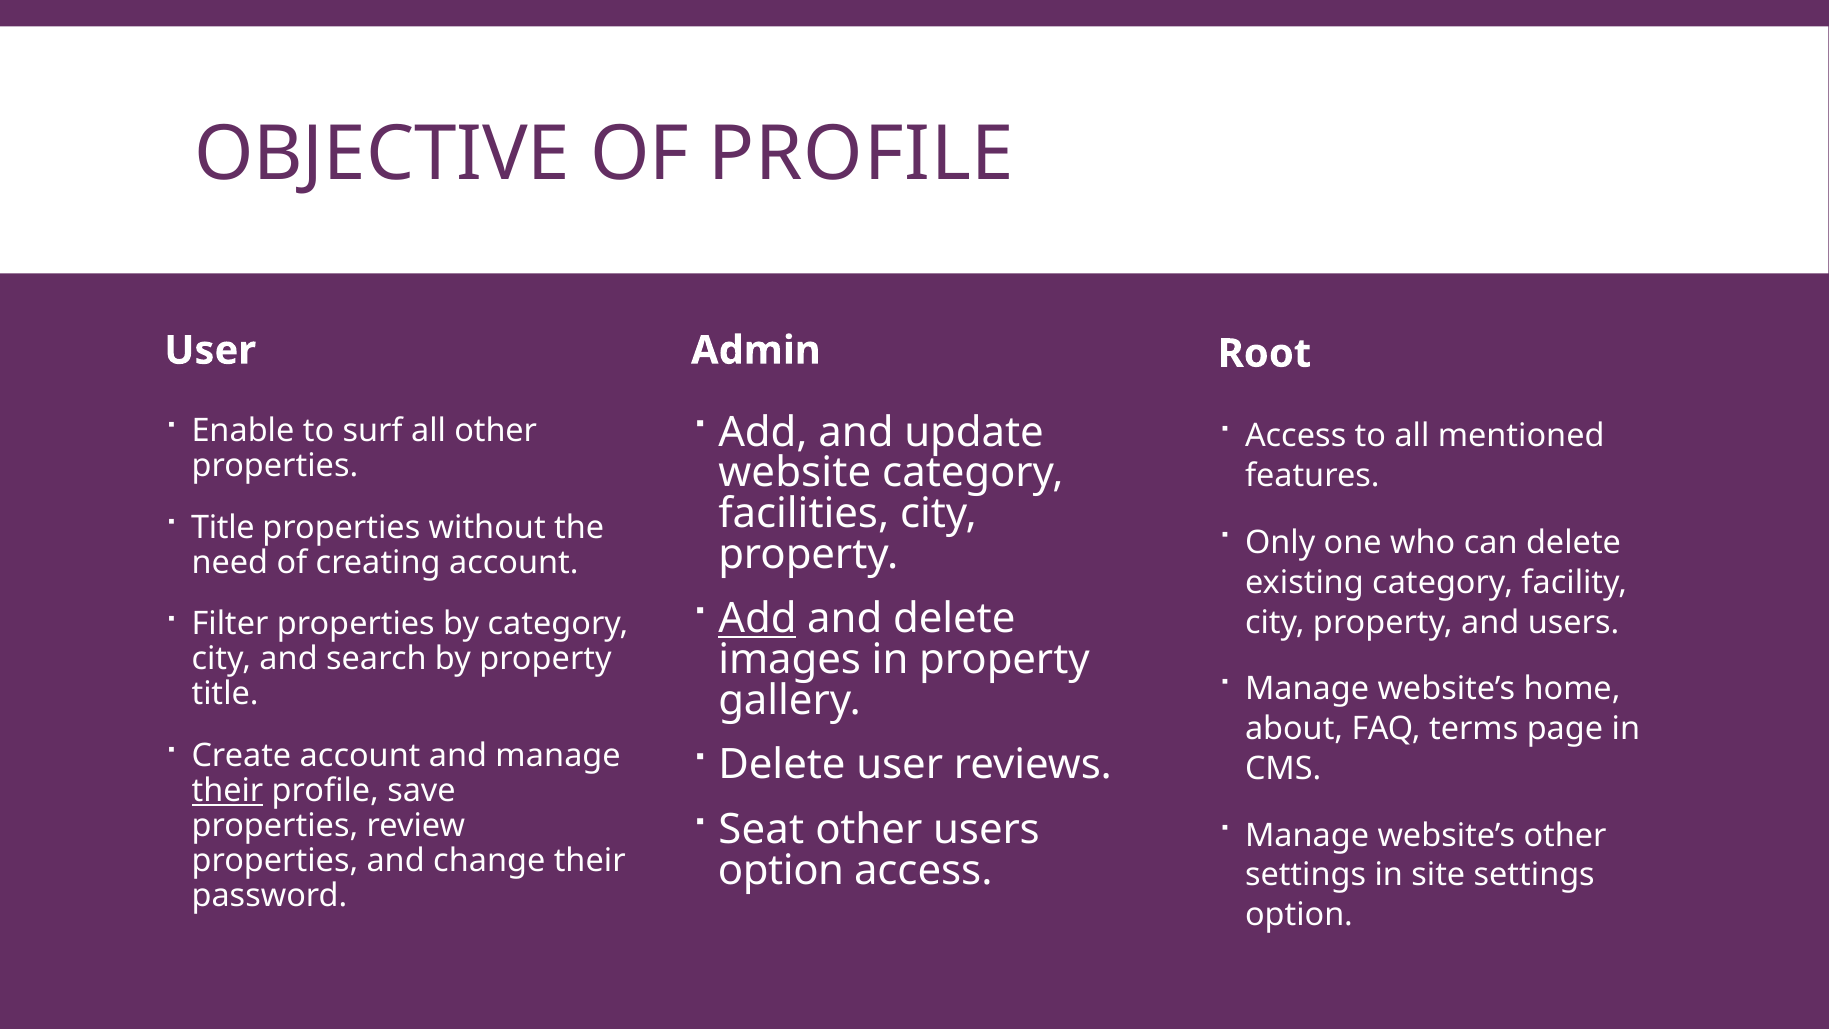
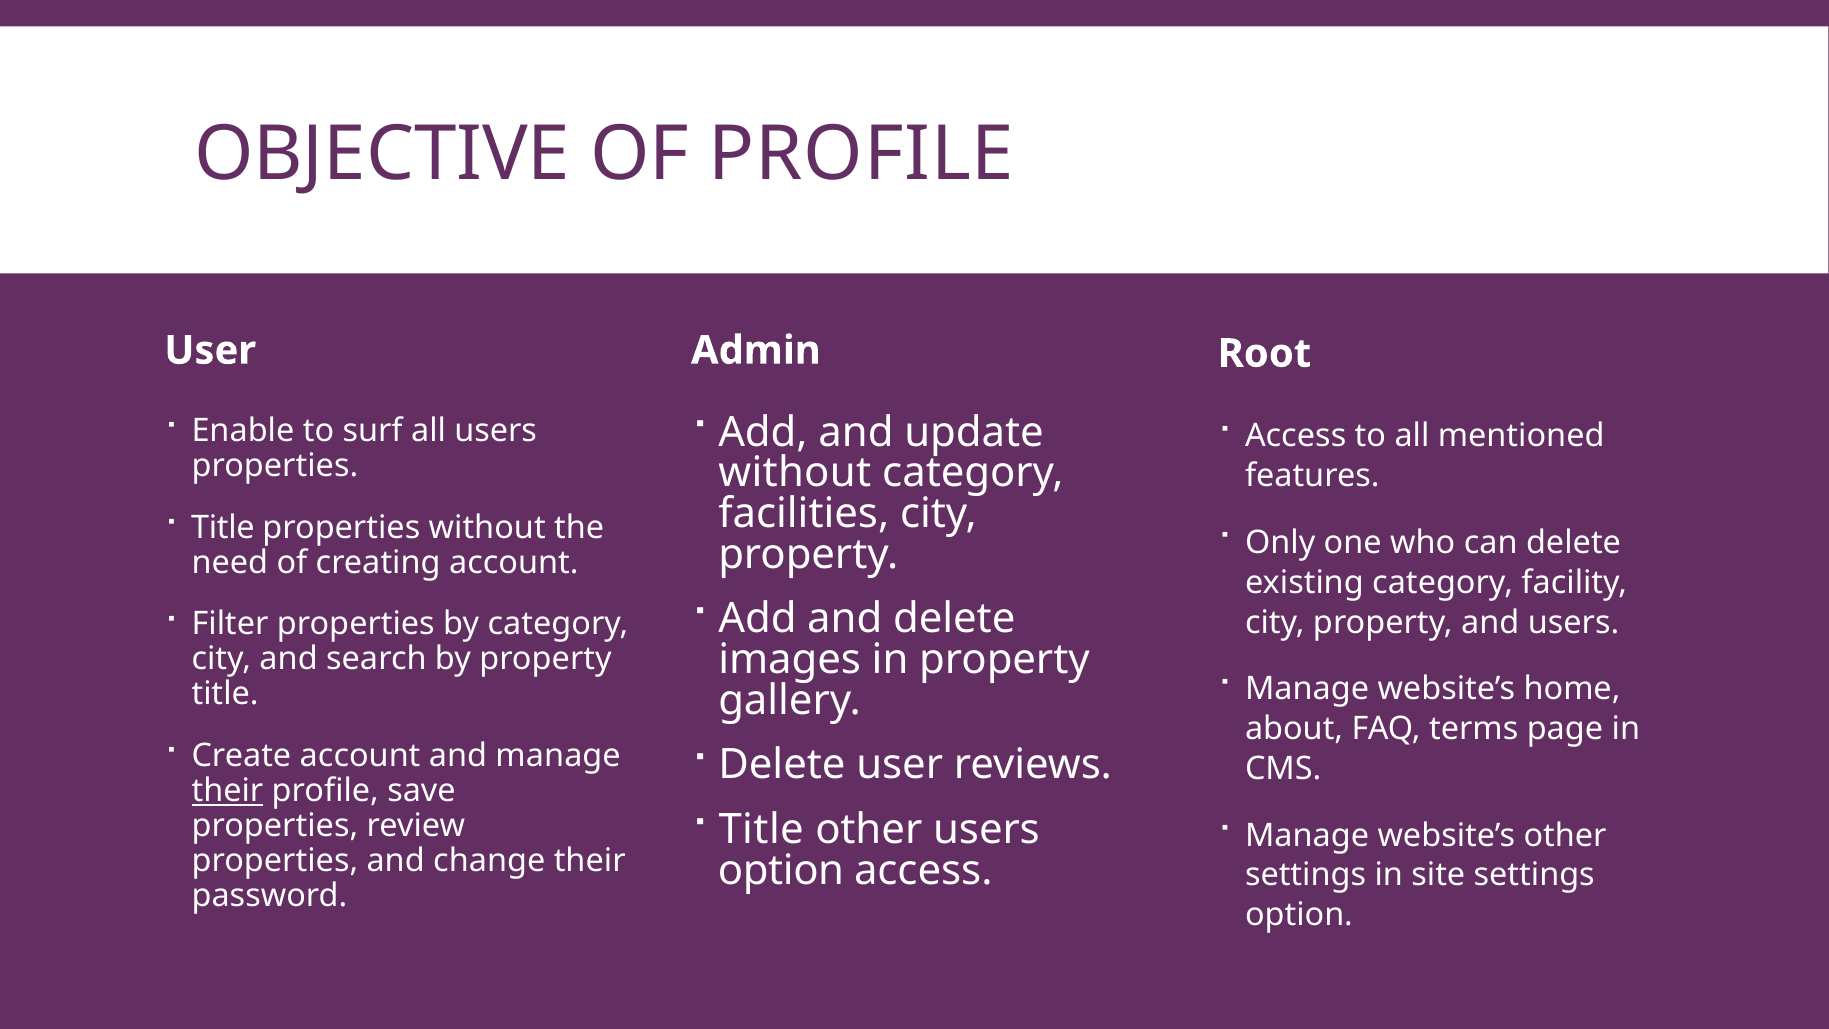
all other: other -> users (496, 431)
website: website -> without (795, 473)
Add underline: present -> none (757, 619)
Seat: Seat -> Title (761, 830)
